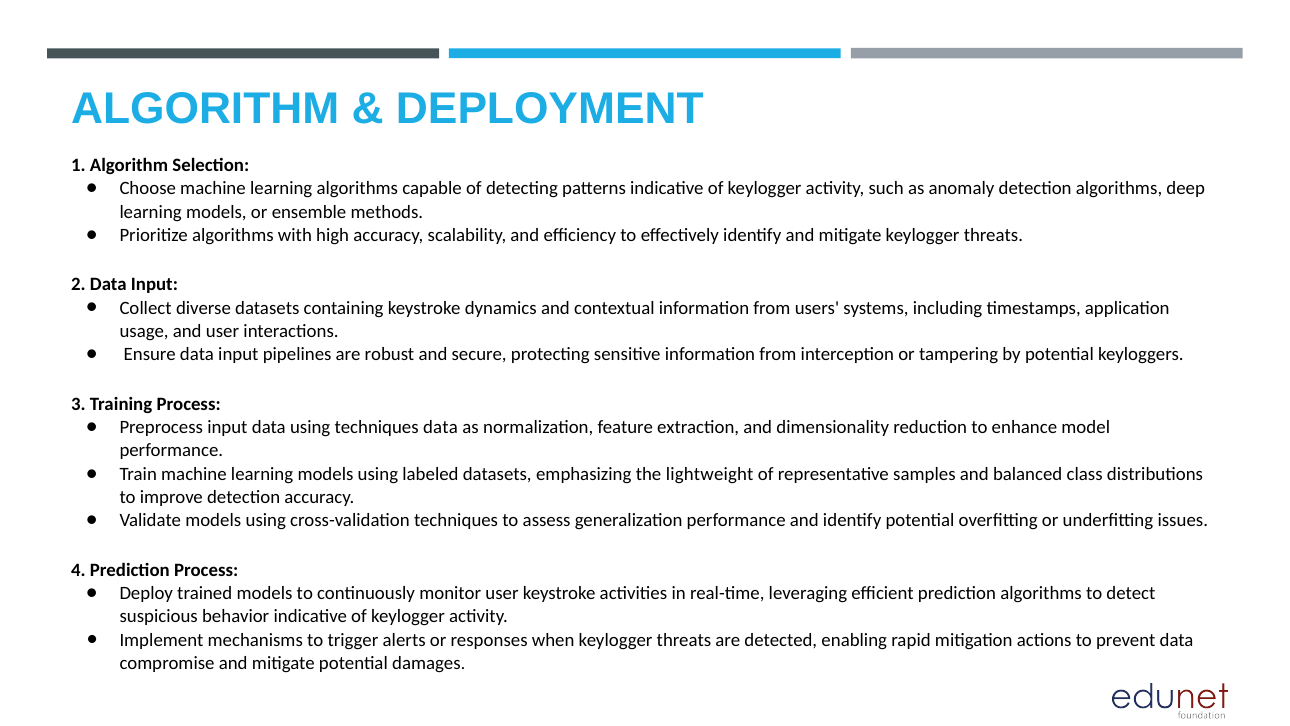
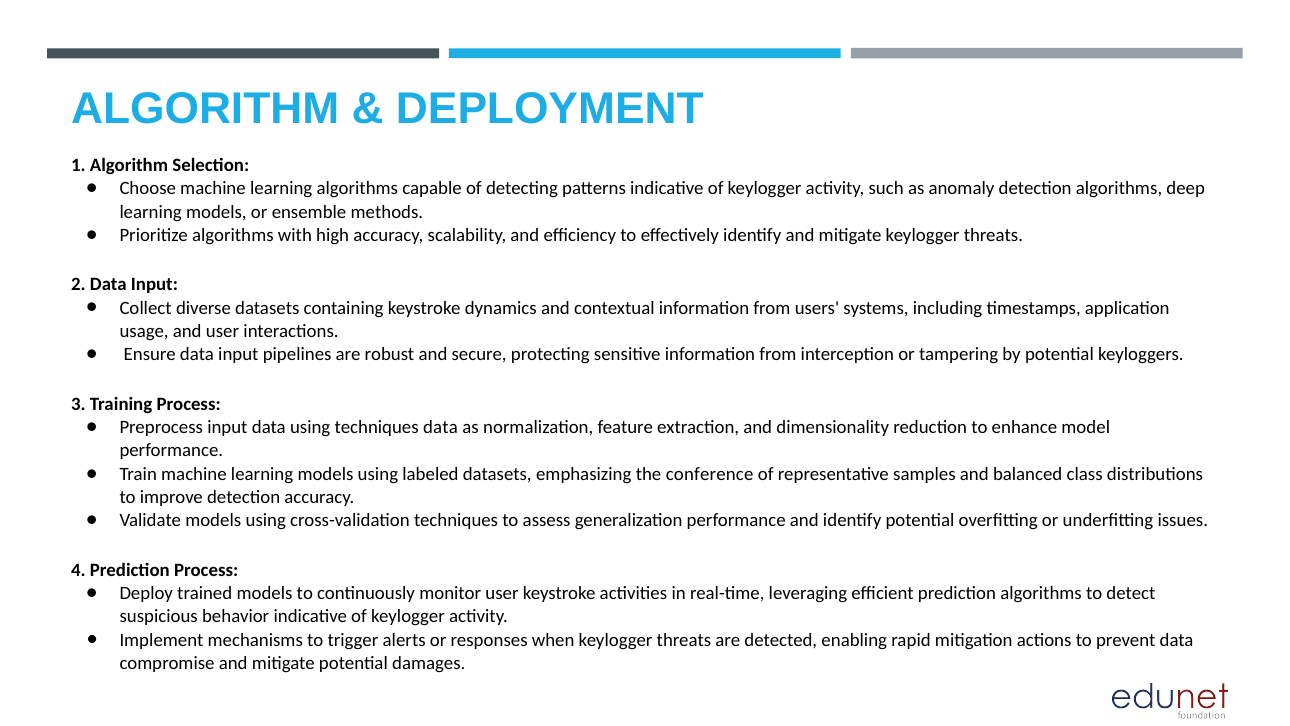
lightweight: lightweight -> conference (710, 474)
